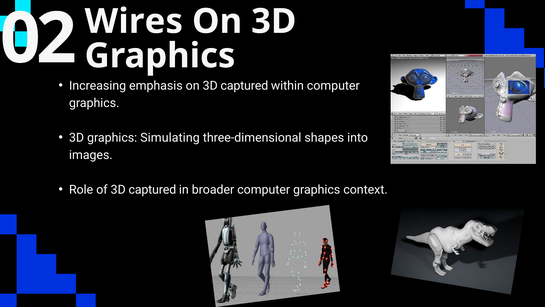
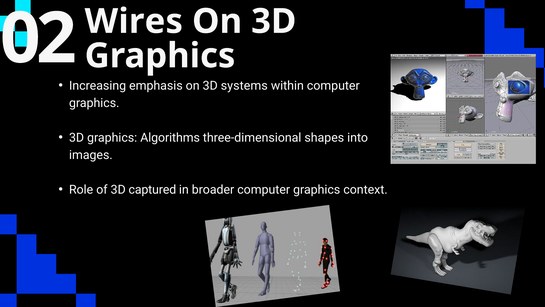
captured: captured -> systems (244, 86)
Simulating: Simulating -> Algorithms (170, 137)
